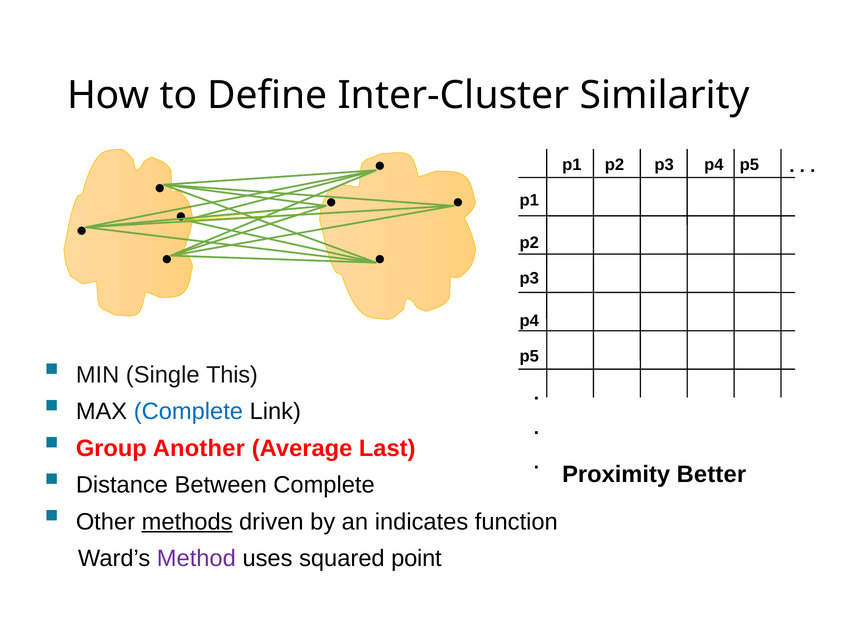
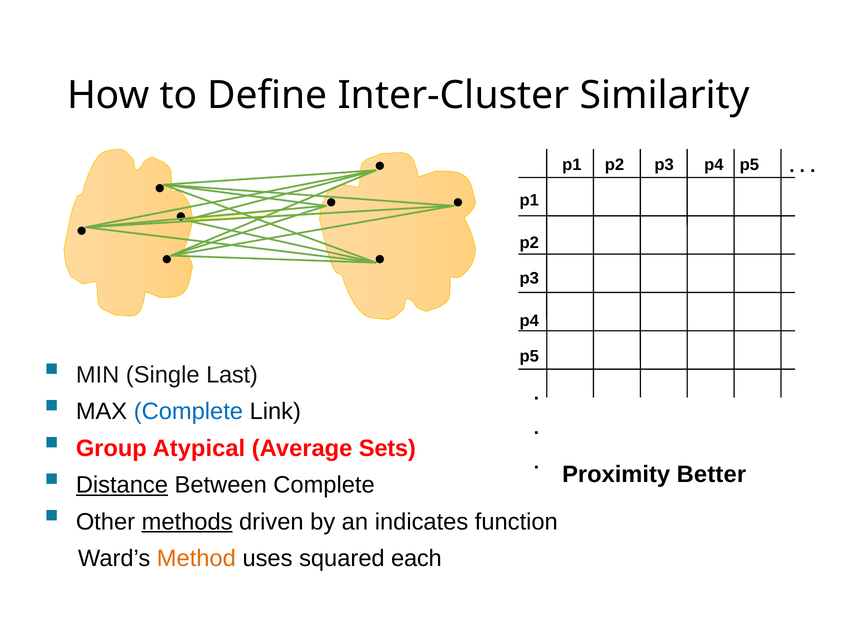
This: This -> Last (232, 375)
Another: Another -> Atypical (199, 448)
Last: Last -> Sets (387, 448)
Distance underline: none -> present (122, 485)
Method colour: purple -> orange (196, 558)
point: point -> each (416, 558)
